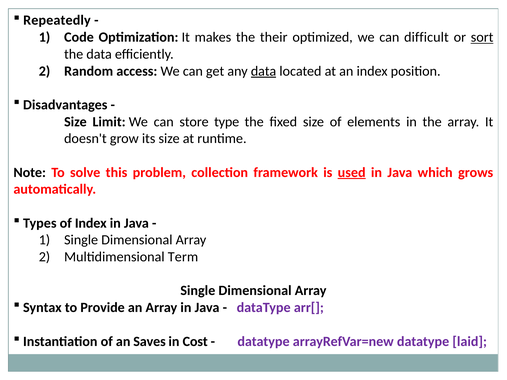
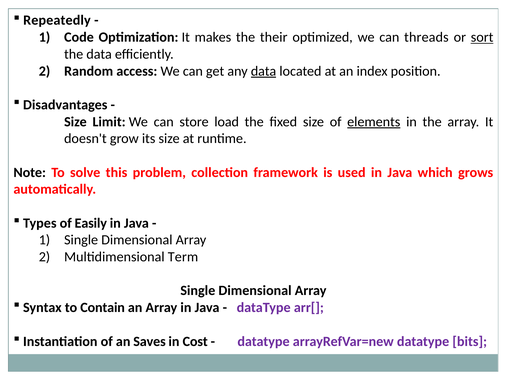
difficult: difficult -> threads (426, 37)
type: type -> load (227, 122)
elements underline: none -> present (374, 122)
used underline: present -> none (352, 173)
of Index: Index -> Easily (91, 223)
Provide: Provide -> Contain (103, 308)
laid: laid -> bits (470, 342)
